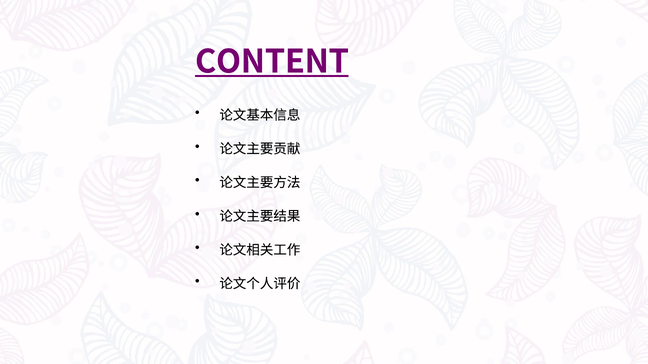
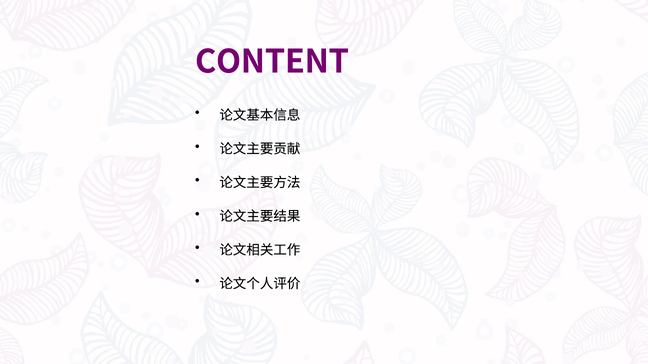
CONTENT underline: present -> none (272, 62)
